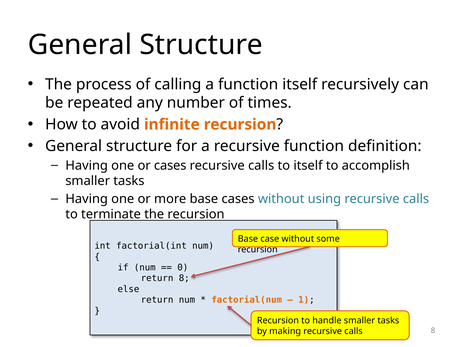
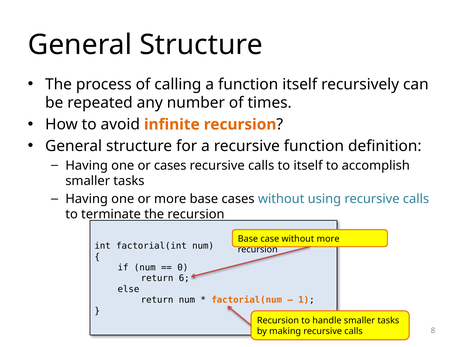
without some: some -> more (328, 239)
return 8: 8 -> 6 (184, 279)
